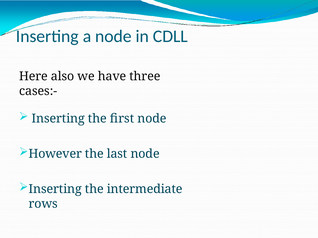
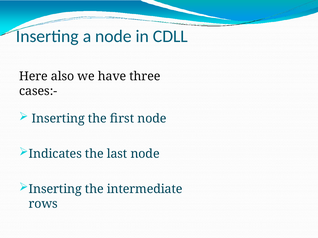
However: However -> Indicates (55, 154)
